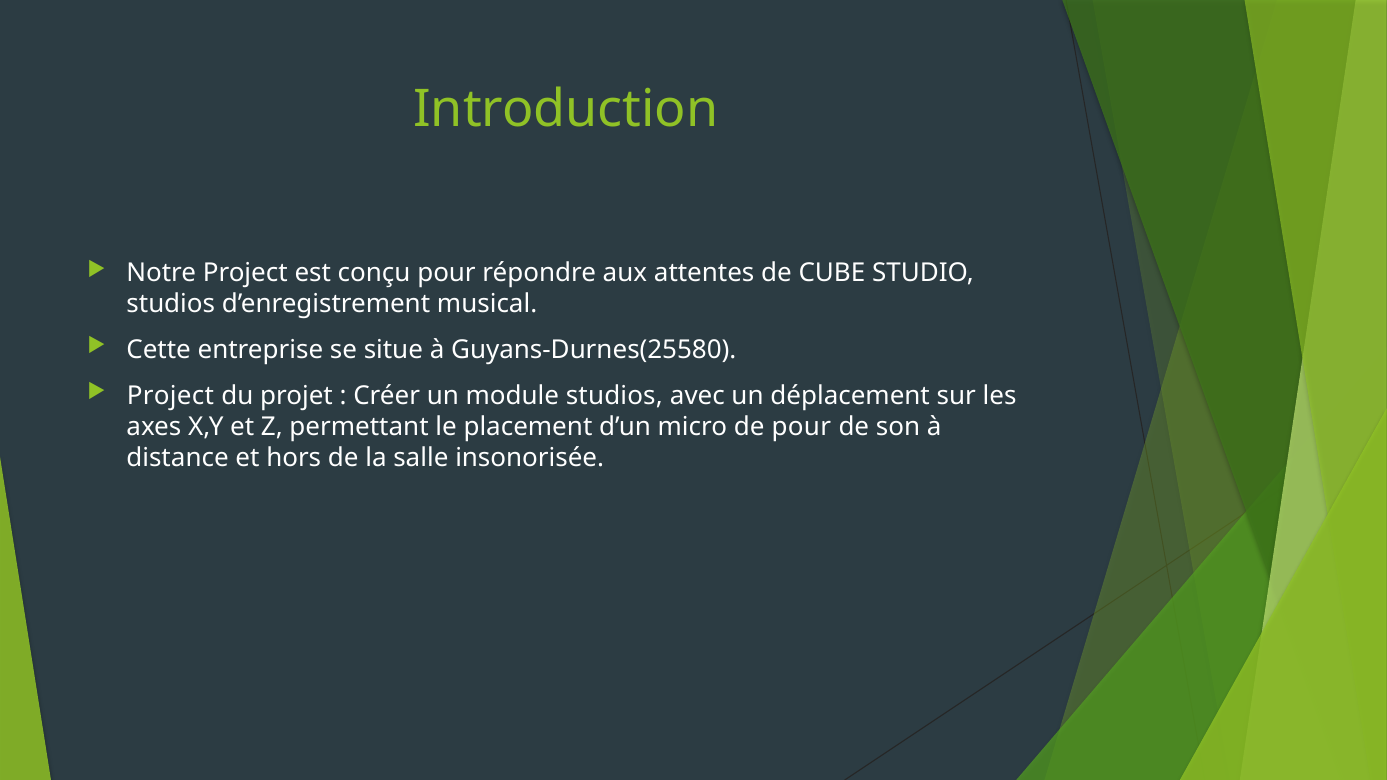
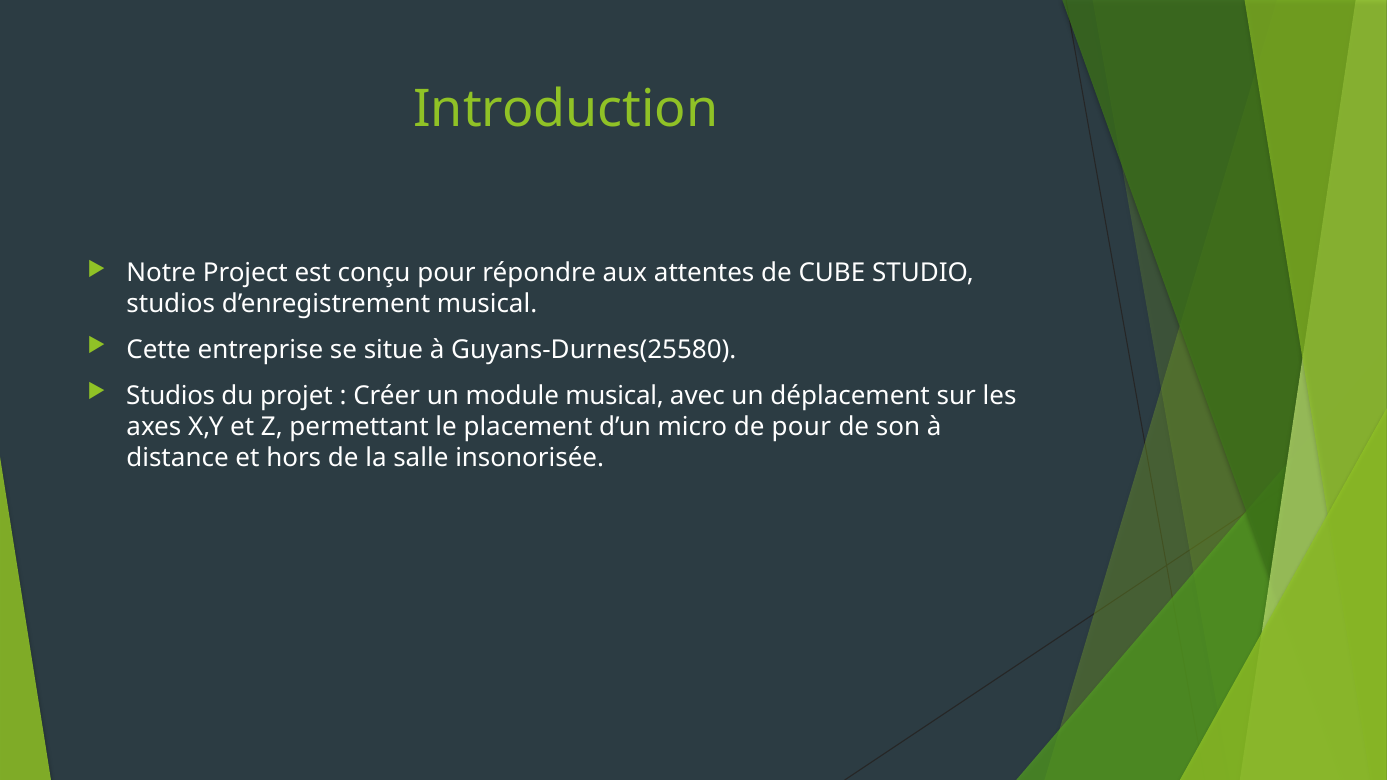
Project: Project -> Studios (171, 396)
module studios: studios -> musical (615, 396)
